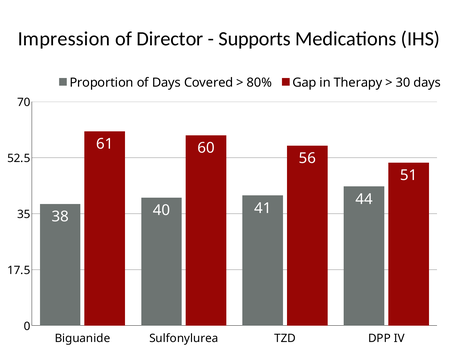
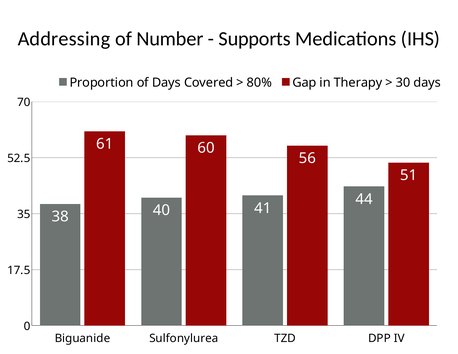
Impression: Impression -> Addressing (64, 39)
Director: Director -> Number (170, 39)
